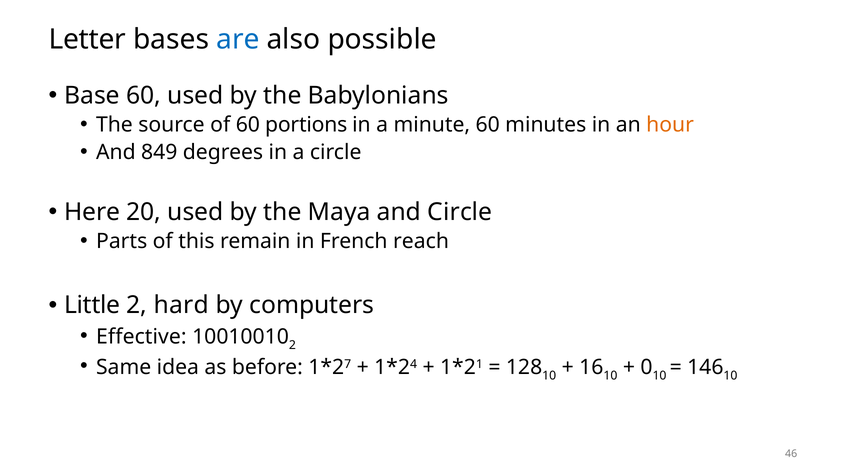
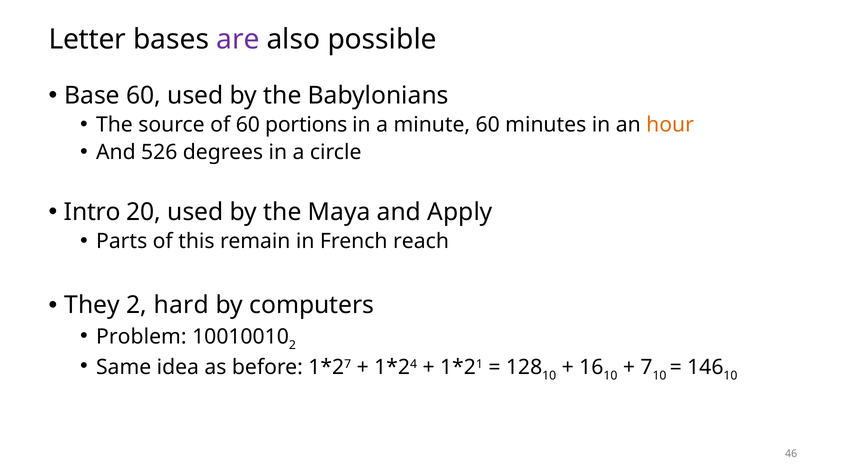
are colour: blue -> purple (238, 39)
849: 849 -> 526 (159, 152)
Here: Here -> Intro (92, 212)
and Circle: Circle -> Apply (460, 212)
Little: Little -> They (92, 305)
Effective: Effective -> Problem (141, 337)
0: 0 -> 7 (647, 367)
